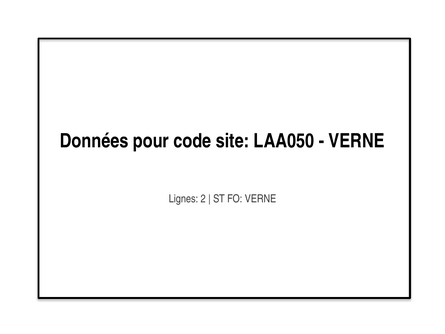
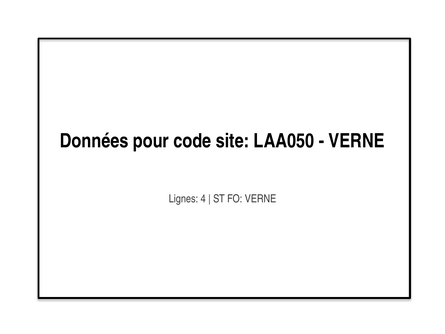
2: 2 -> 4 (203, 199)
